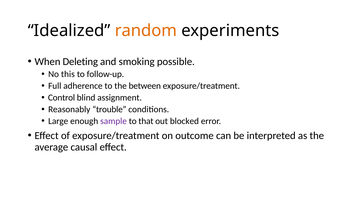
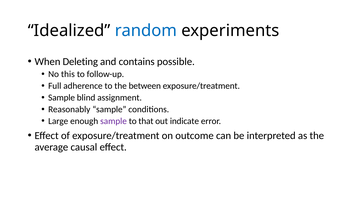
random colour: orange -> blue (146, 31)
smoking: smoking -> contains (137, 62)
Control: Control -> Sample (62, 98)
Reasonably trouble: trouble -> sample (109, 109)
blocked: blocked -> indicate (184, 121)
